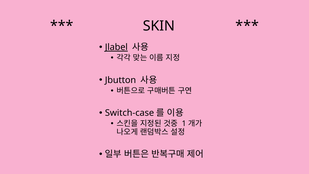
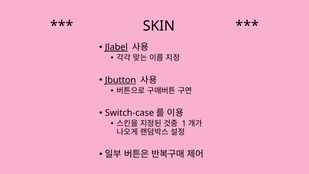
Jbutton underline: none -> present (120, 80)
